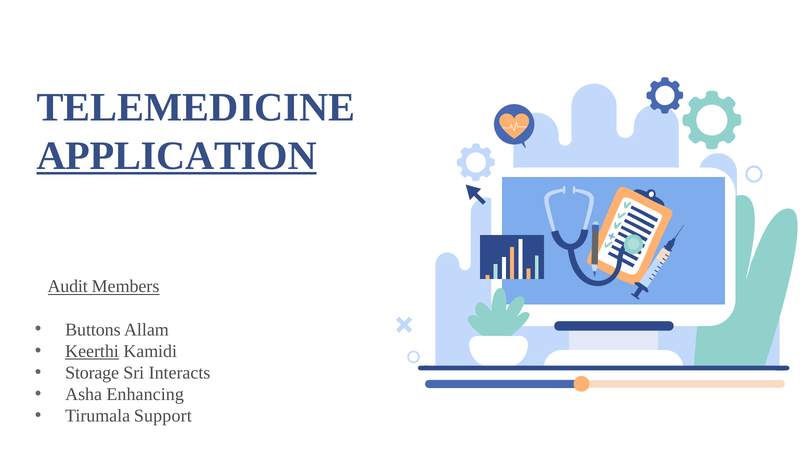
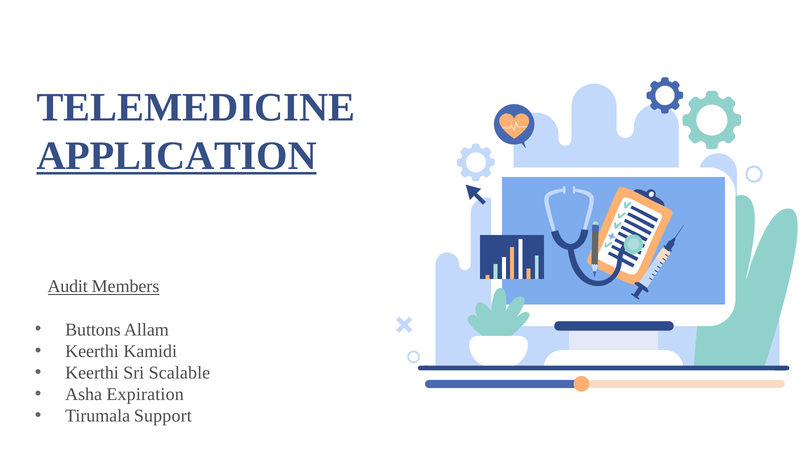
Keerthi underline: present -> none (92, 351)
Storage: Storage -> Keerthi (92, 373)
Interacts: Interacts -> Scalable (179, 373)
Enhancing: Enhancing -> Expiration (145, 394)
